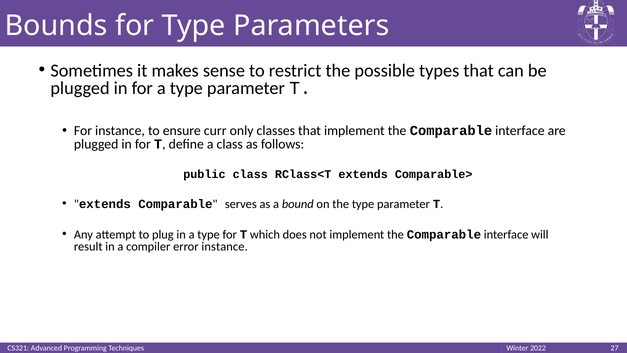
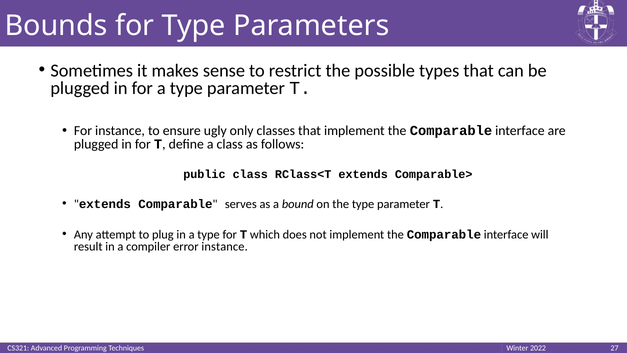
curr: curr -> ugly (215, 131)
